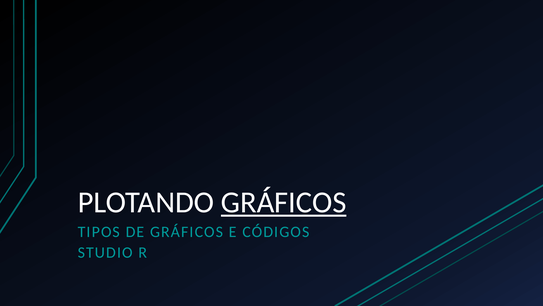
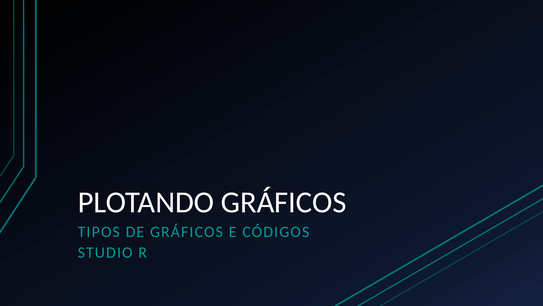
GRÁFICOS underline: present -> none (284, 202)
